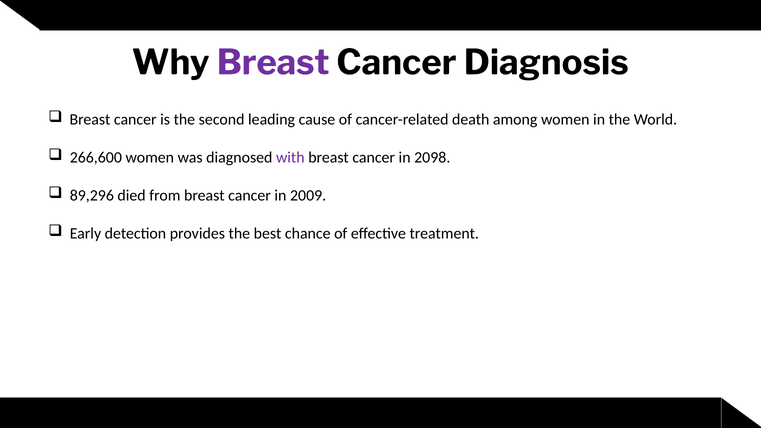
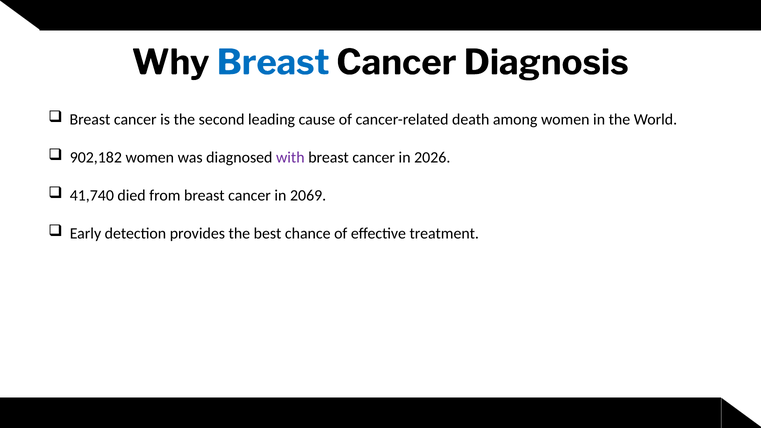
Breast colour: purple -> blue (273, 63)
266,600: 266,600 -> 902,182 (96, 157)
2098: 2098 -> 2026 (432, 157)
89,296: 89,296 -> 41,740 (92, 195)
2009: 2009 -> 2069 (308, 195)
